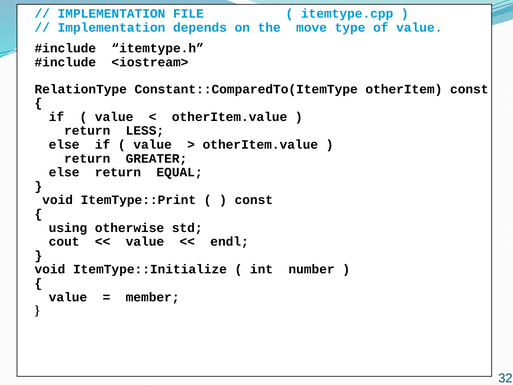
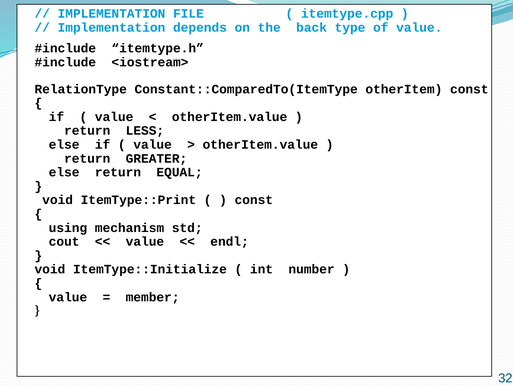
move: move -> back (312, 28)
otherwise: otherwise -> mechanism (130, 228)
